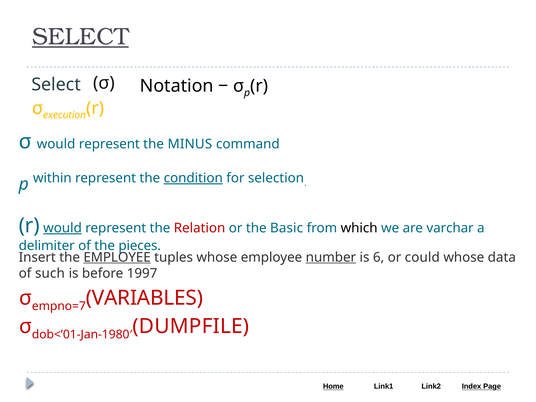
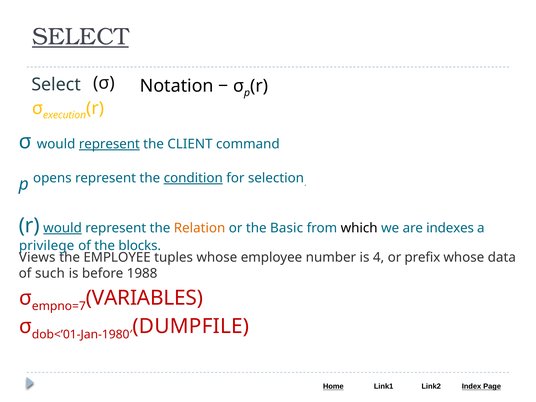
represent underline: none -> present (109, 144)
MINUS: MINUS -> CLIENT (190, 144)
within: within -> opens (52, 178)
Relation colour: red -> orange (200, 228)
varchar: varchar -> indexes (450, 228)
delimiter: delimiter -> privilege (47, 246)
pieces: pieces -> blocks (140, 246)
Insert: Insert -> Views (37, 257)
EMPLOYEE underline: present -> none (117, 257)
number underline: present -> none (331, 257)
6: 6 -> 4 (379, 257)
could: could -> prefix (422, 257)
1997: 1997 -> 1988 (142, 273)
